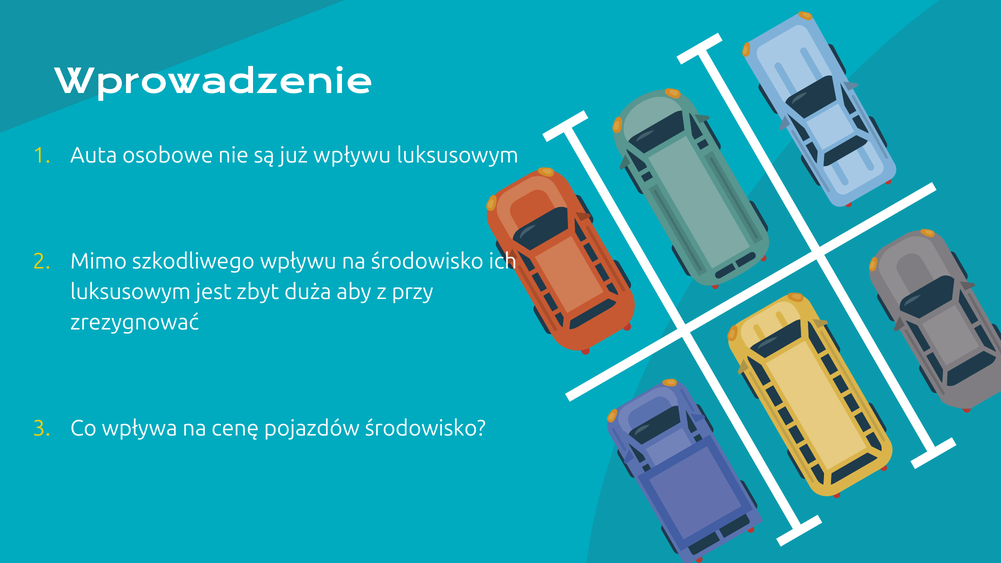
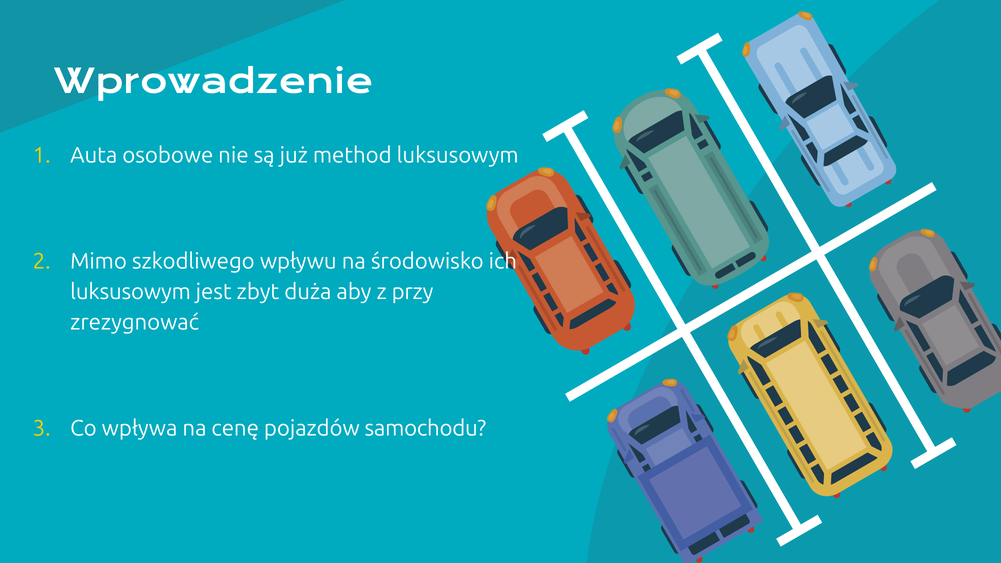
już wpływu: wpływu -> method (352, 156)
pojazdów środowisko: środowisko -> samochodu (425, 428)
